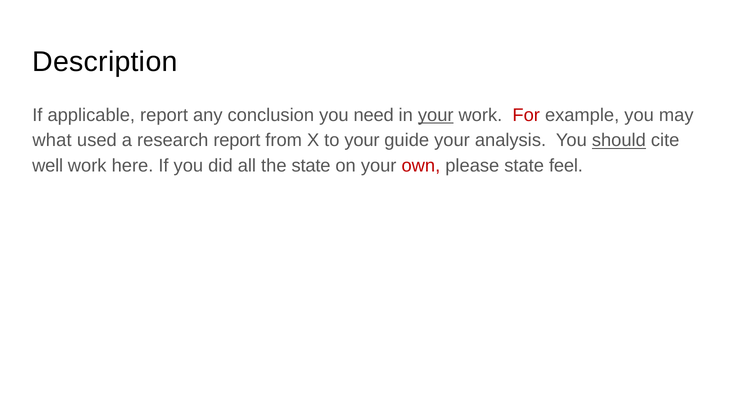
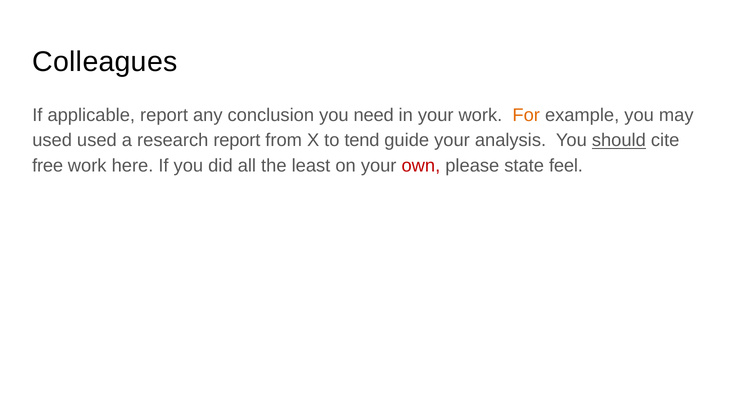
Description: Description -> Colleagues (105, 62)
your underline: present -> none (436, 115)
For colour: red -> orange (526, 115)
what: what -> used (52, 141)
to your: your -> tend (362, 141)
well: well -> free (48, 166)
the state: state -> least (311, 166)
